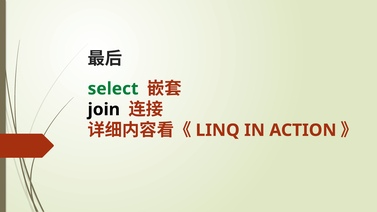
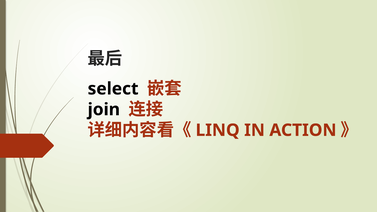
select colour: green -> black (113, 89)
